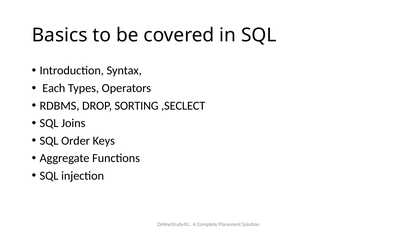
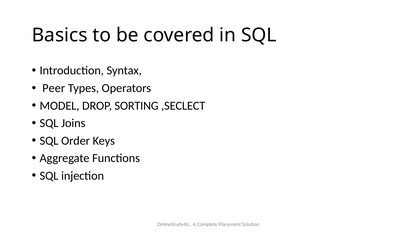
Each: Each -> Peer (54, 88)
RDBMS: RDBMS -> MODEL (60, 105)
